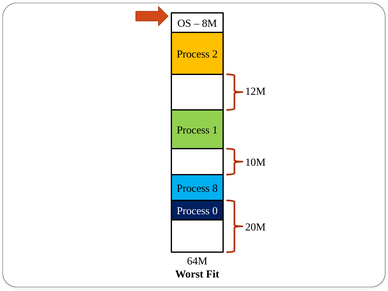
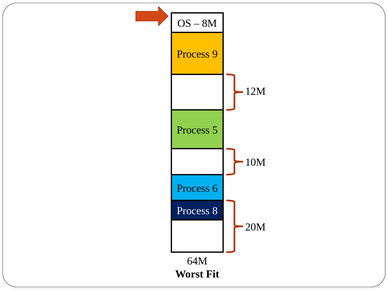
2: 2 -> 9 (215, 54)
1: 1 -> 5 (215, 130)
8: 8 -> 6 (215, 188)
0: 0 -> 8 (215, 211)
